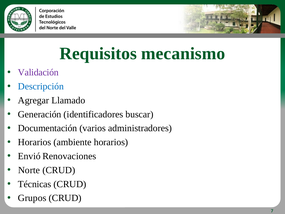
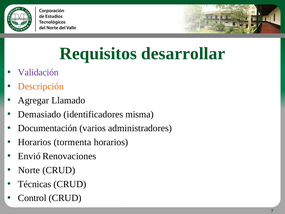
mecanismo: mecanismo -> desarrollar (183, 54)
Descripción colour: blue -> orange (41, 86)
Generación: Generación -> Demasiado (40, 114)
buscar: buscar -> misma (140, 114)
ambiente: ambiente -> tormenta (72, 142)
Grupos: Grupos -> Control (32, 198)
